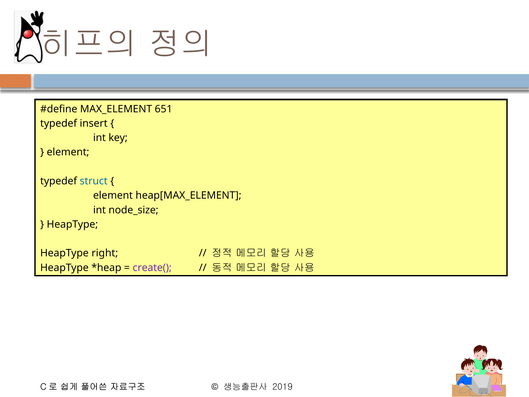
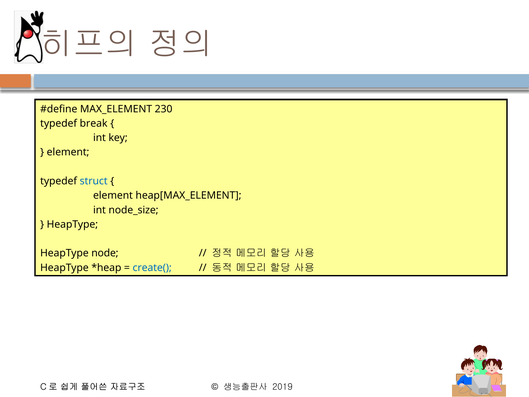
651: 651 -> 230 (164, 109)
insert: insert -> break (94, 123)
right: right -> node (105, 253)
create( colour: purple -> blue (152, 267)
